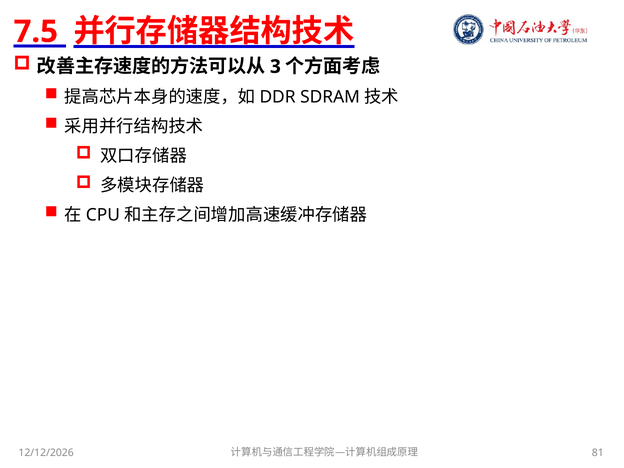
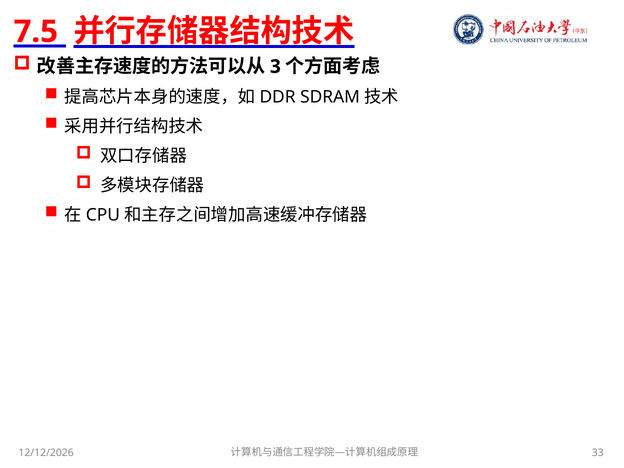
81: 81 -> 33 (598, 453)
